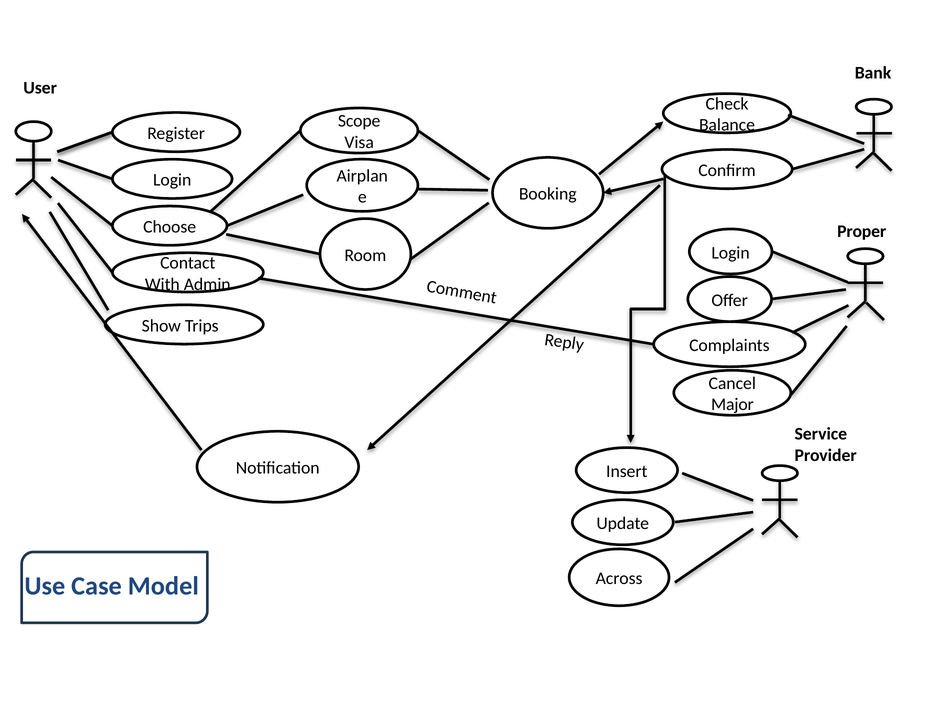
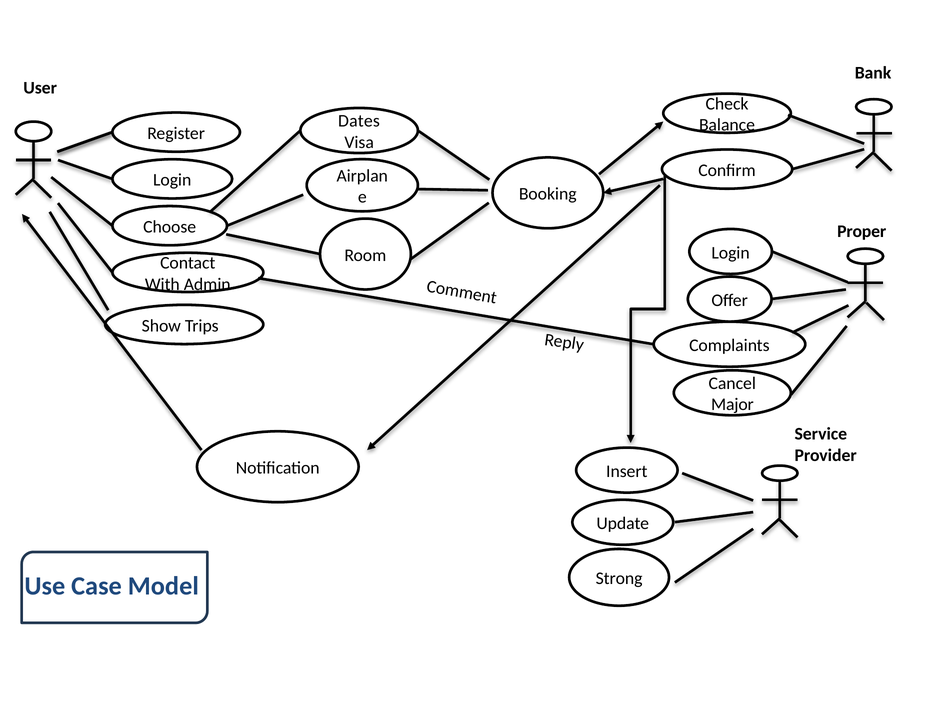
Scope: Scope -> Dates (359, 121)
Across: Across -> Strong (619, 579)
